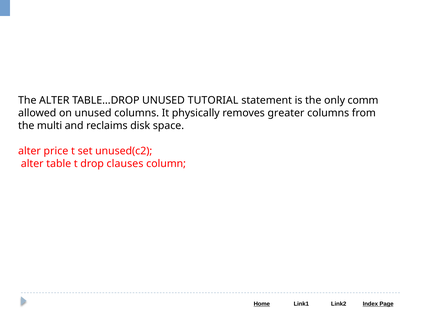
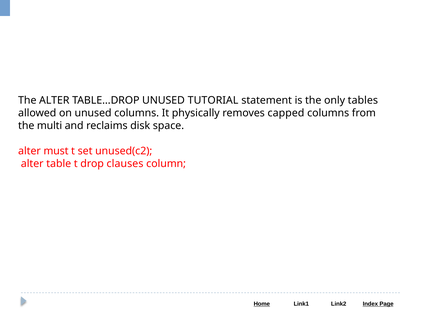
comm: comm -> tables (363, 100)
greater: greater -> capped (286, 113)
price: price -> must (56, 151)
